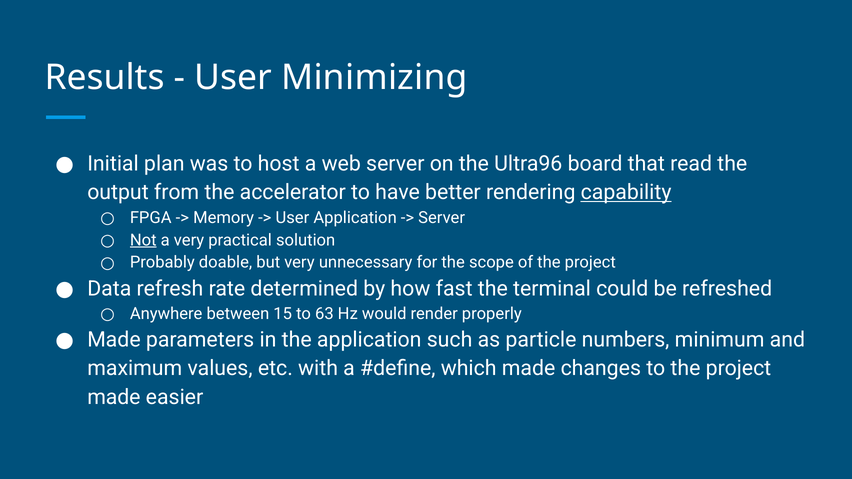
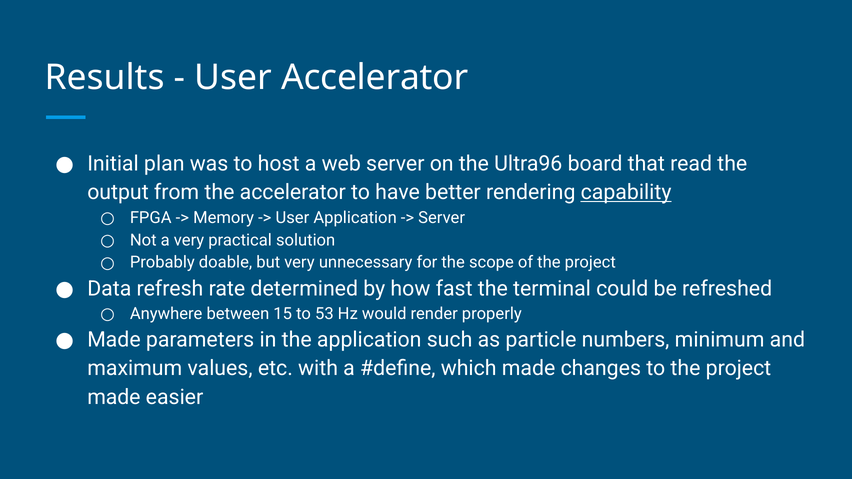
User Minimizing: Minimizing -> Accelerator (375, 77)
Not underline: present -> none (143, 240)
63: 63 -> 53 (324, 314)
